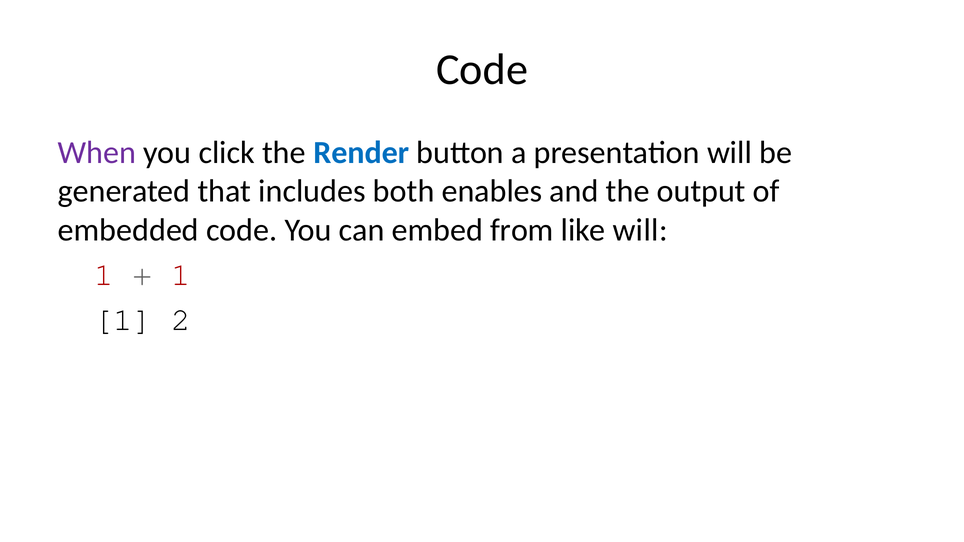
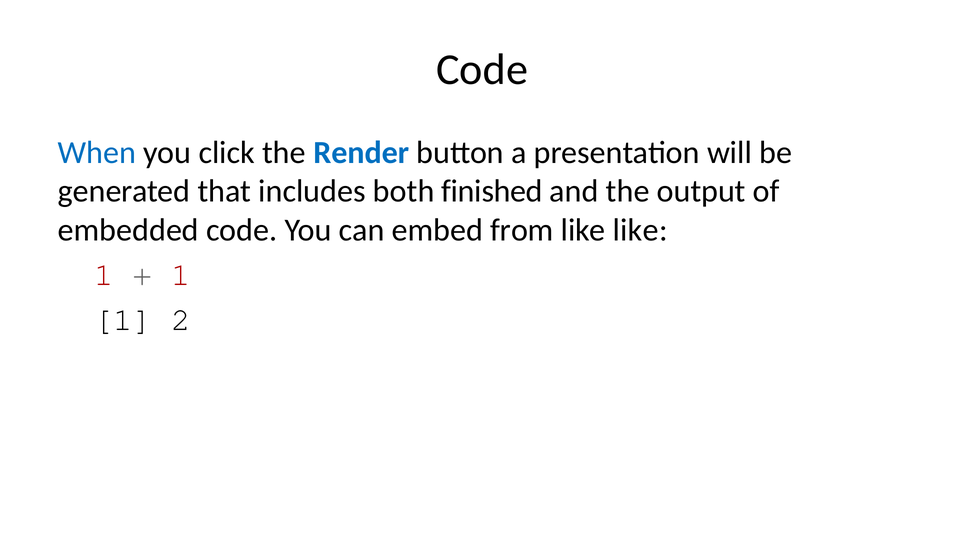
When colour: purple -> blue (97, 153)
enables: enables -> finished (492, 191)
like will: will -> like (640, 230)
